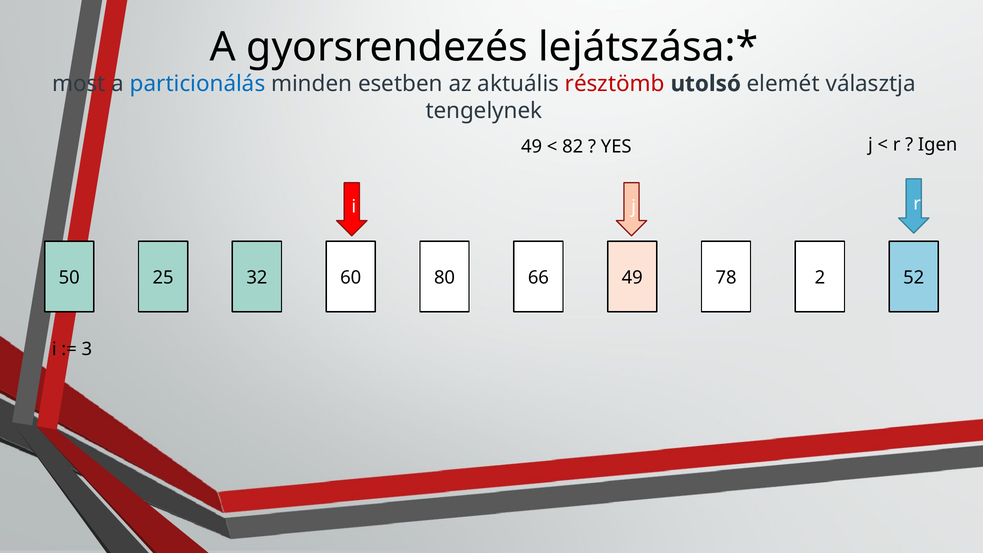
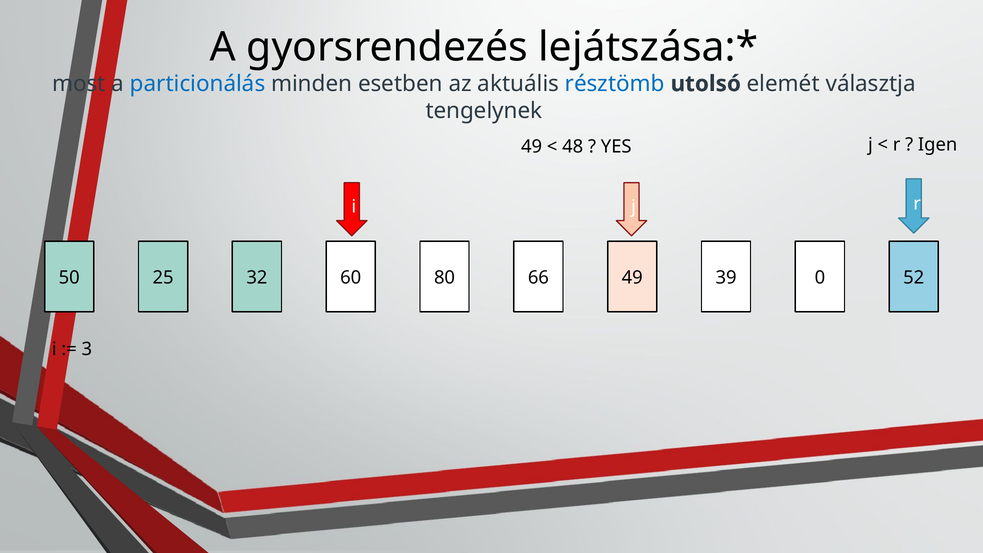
résztömb colour: red -> blue (615, 84)
82: 82 -> 48 (573, 147)
78: 78 -> 39 (726, 278)
2: 2 -> 0 (820, 278)
